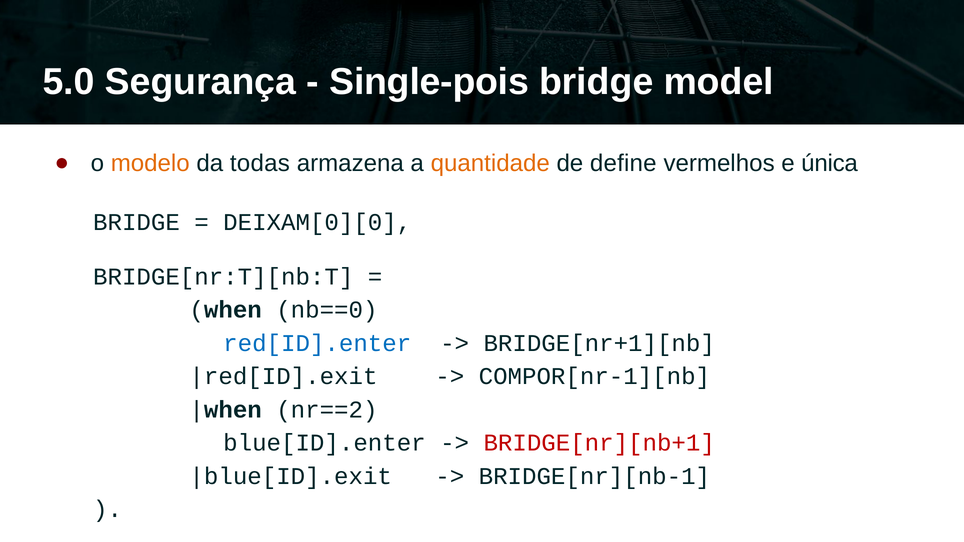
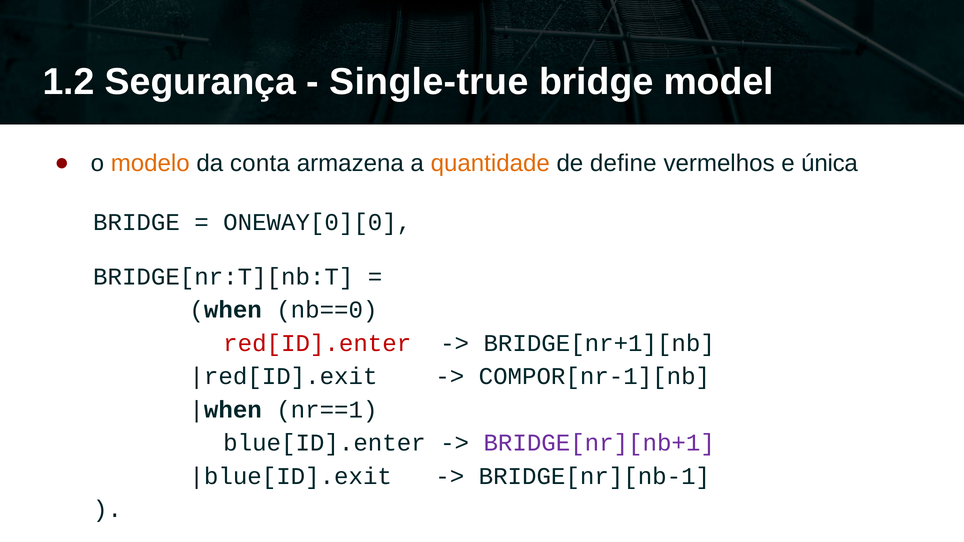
5.0: 5.0 -> 1.2 (69, 82)
Single-pois: Single-pois -> Single-true (429, 82)
todas: todas -> conta (260, 164)
DEIXAM[0][0: DEIXAM[0][0 -> ONEWAY[0][0 (317, 222)
red[ID].enter colour: blue -> red (317, 343)
nr==2: nr==2 -> nr==1 (327, 410)
BRIDGE[nr][nb+1 colour: red -> purple (599, 443)
